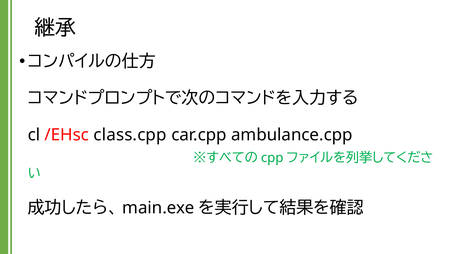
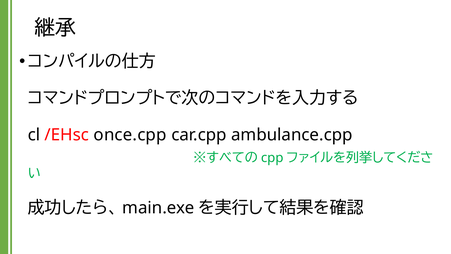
class.cpp: class.cpp -> once.cpp (130, 135)
